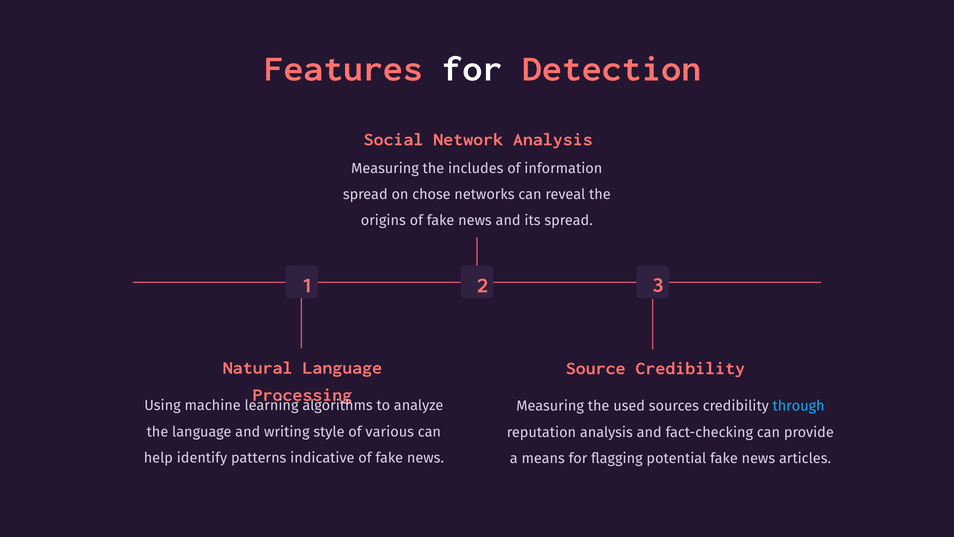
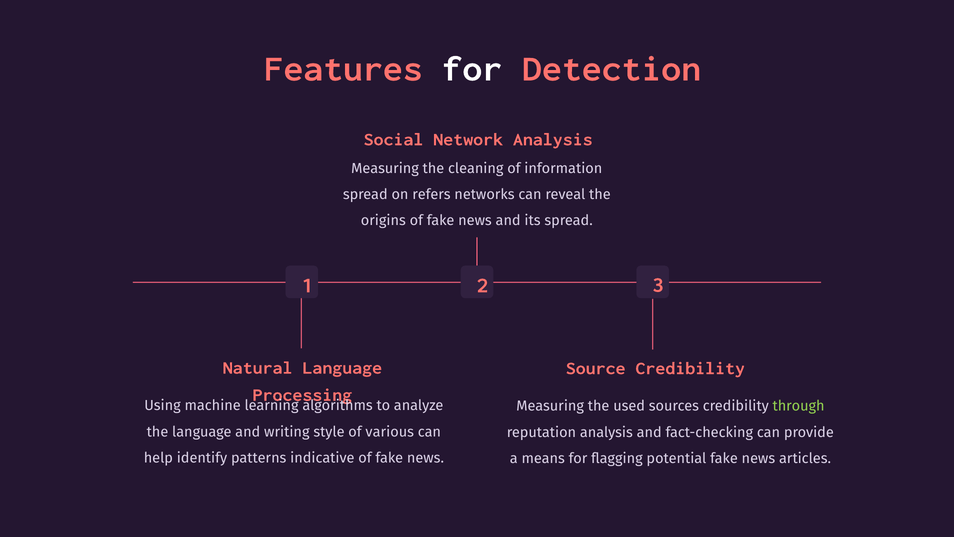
includes: includes -> cleaning (476, 168)
chose: chose -> refers (431, 194)
through colour: light blue -> light green (799, 406)
